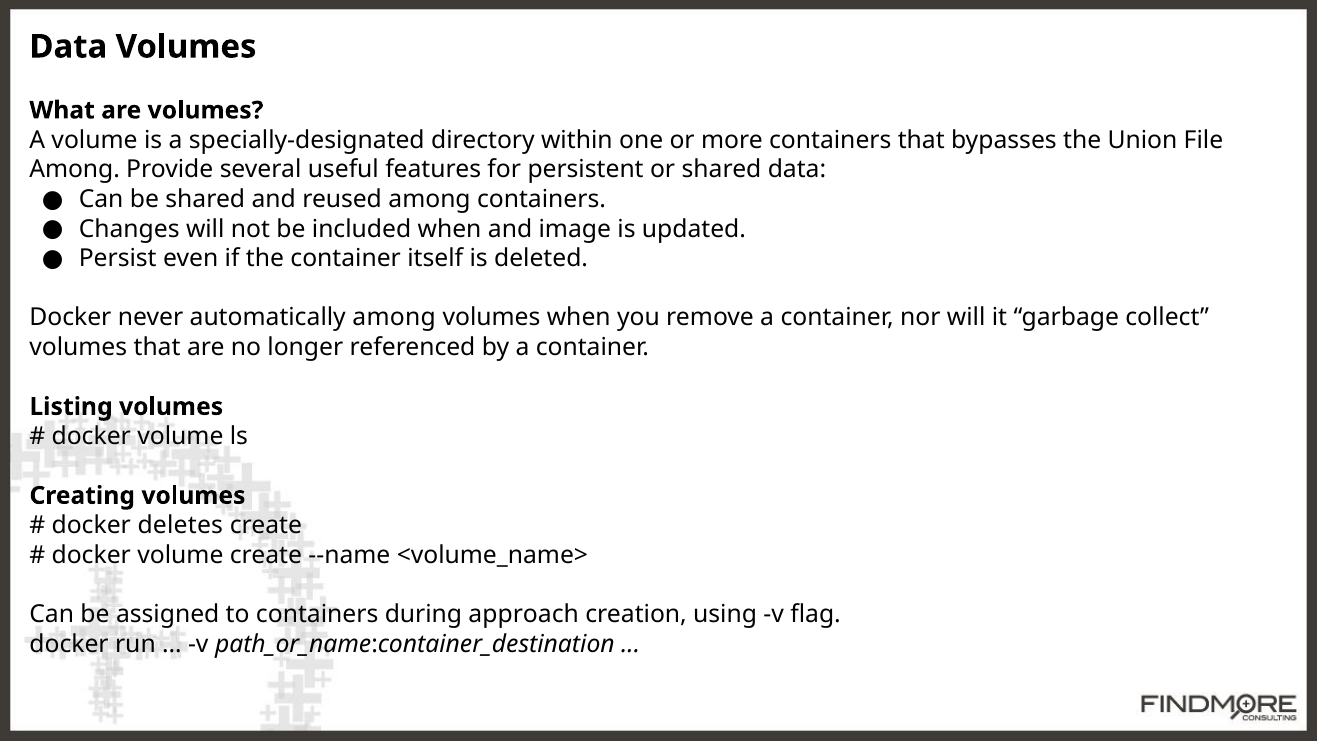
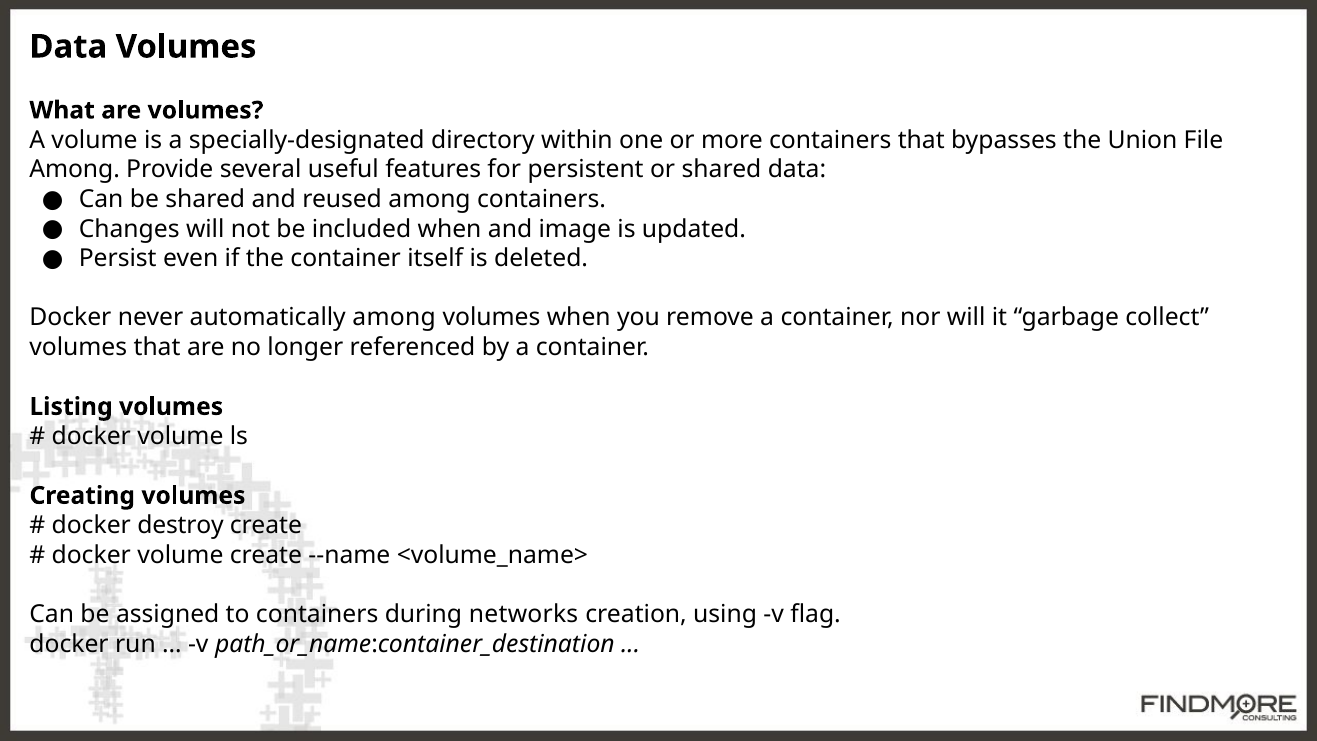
deletes: deletes -> destroy (181, 525)
approach: approach -> networks (524, 614)
